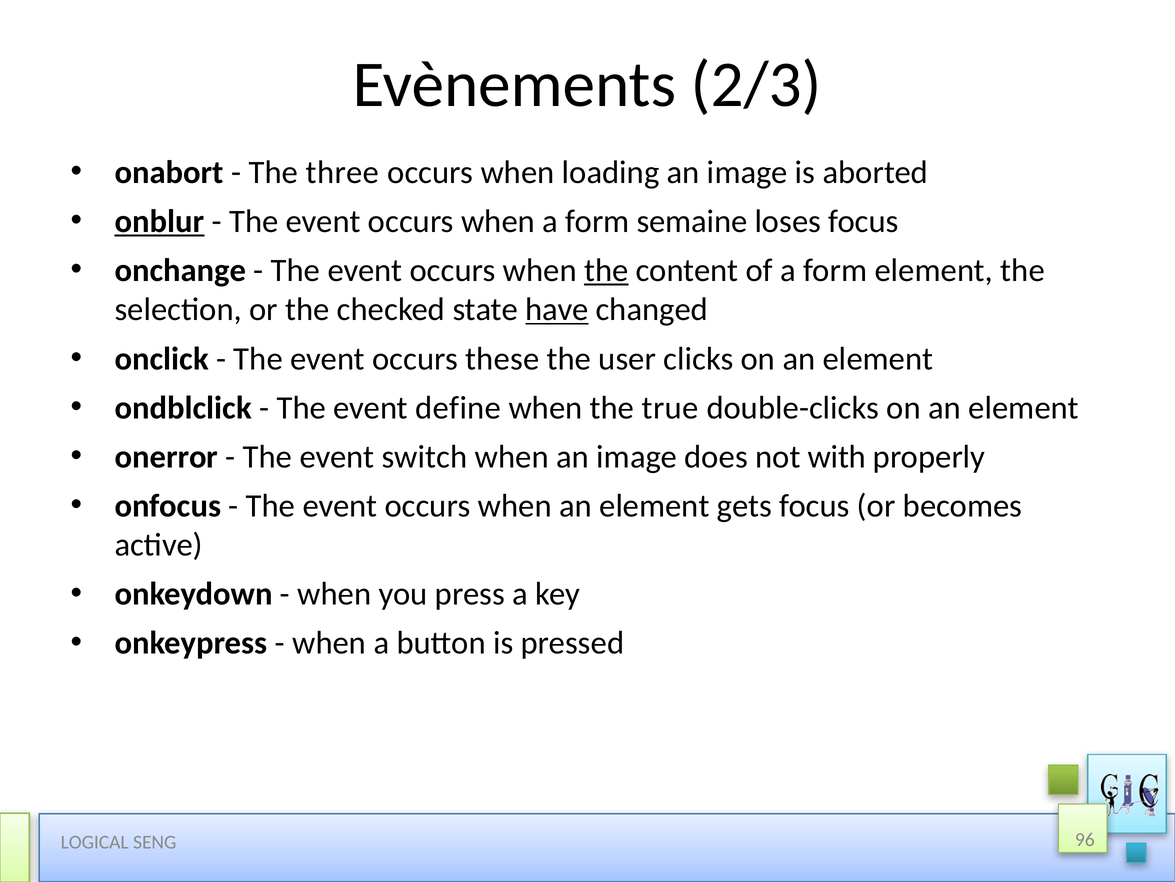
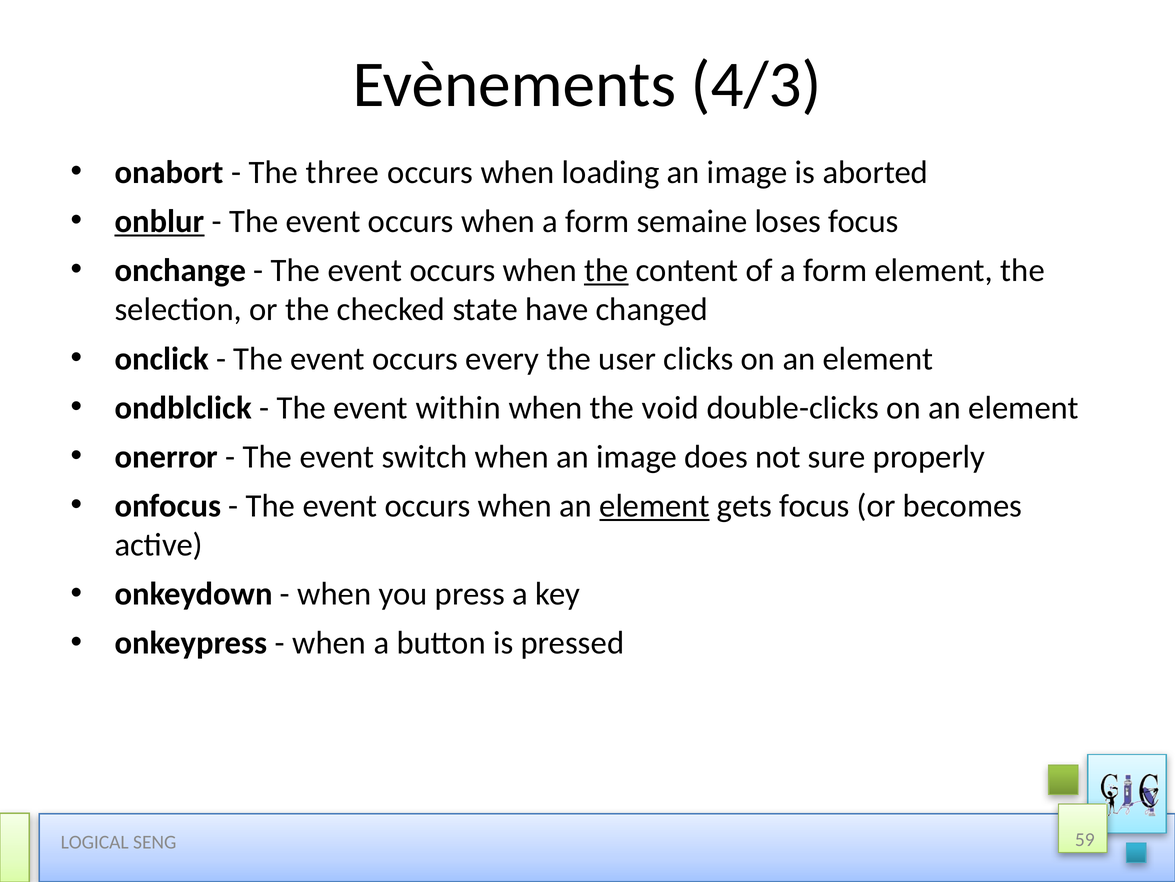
2/3: 2/3 -> 4/3 (756, 85)
have underline: present -> none (557, 309)
these: these -> every (502, 358)
define: define -> within (458, 407)
true: true -> void (670, 407)
with: with -> sure (837, 456)
element underline: none -> present (654, 505)
96: 96 -> 59 (1085, 839)
